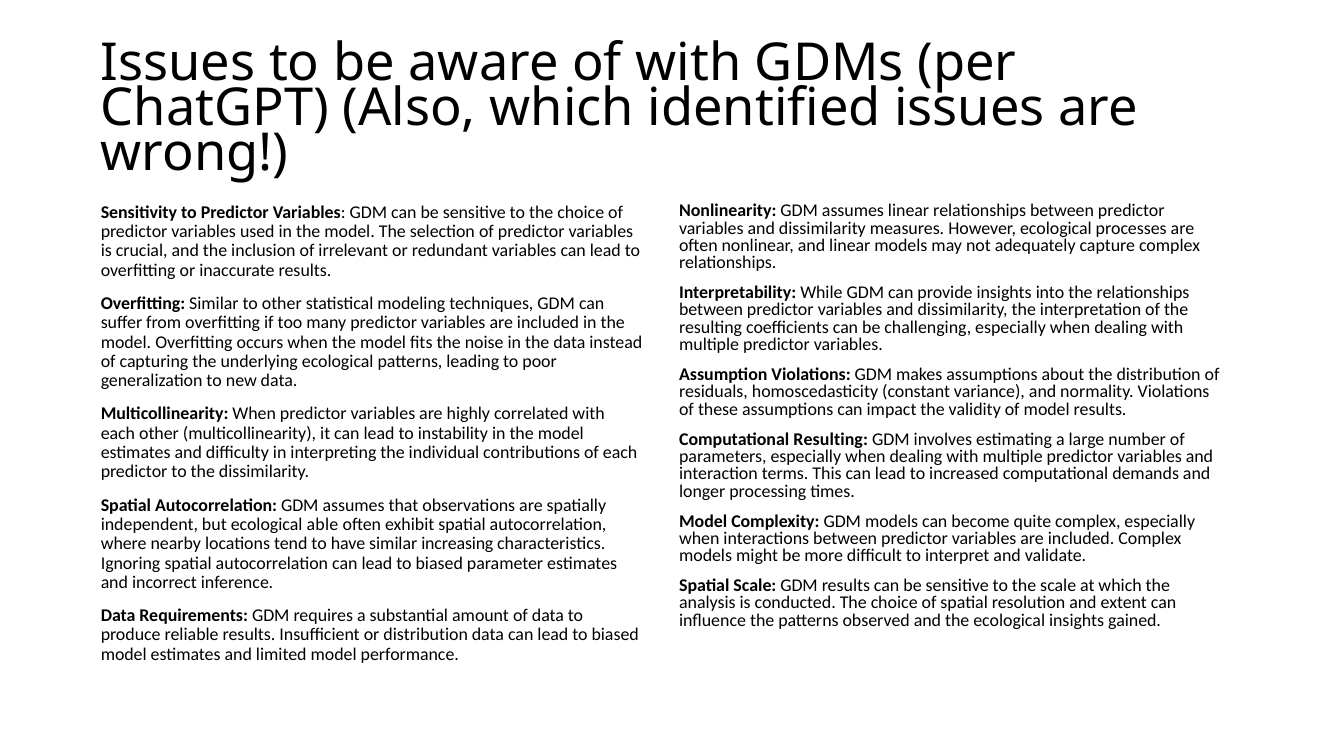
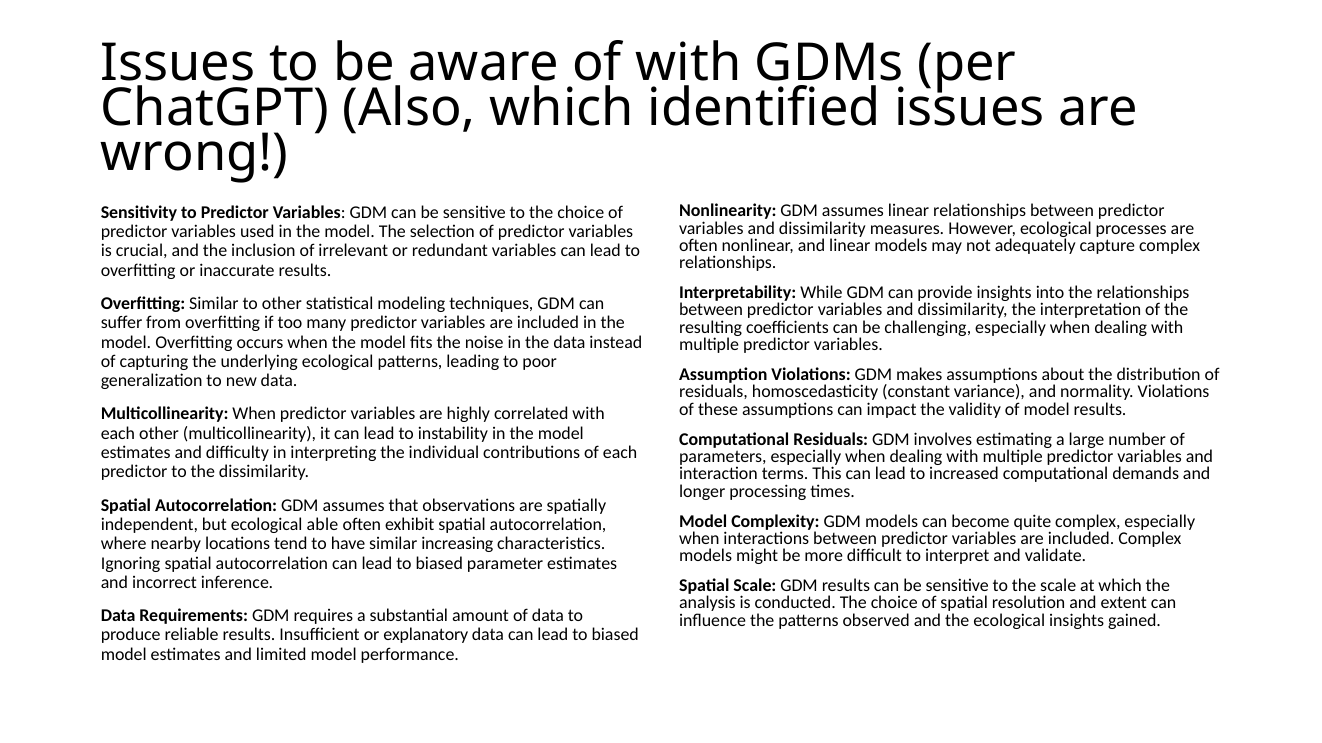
Computational Resulting: Resulting -> Residuals (831, 440)
or distribution: distribution -> explanatory (426, 635)
